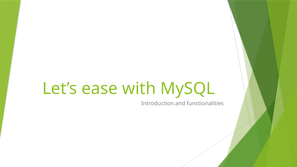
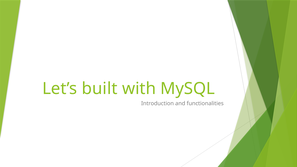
ease: ease -> built (100, 89)
